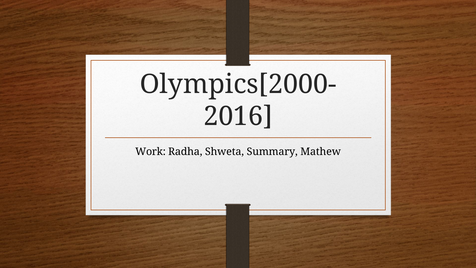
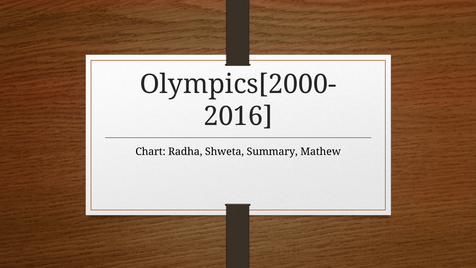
Work: Work -> Chart (151, 152)
